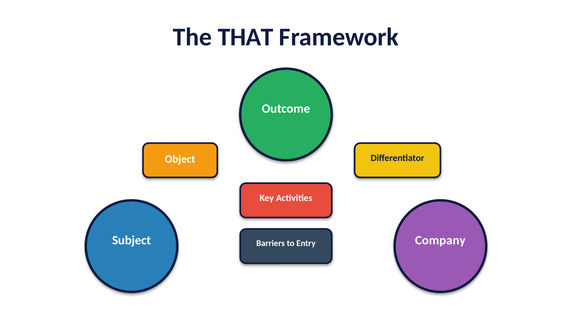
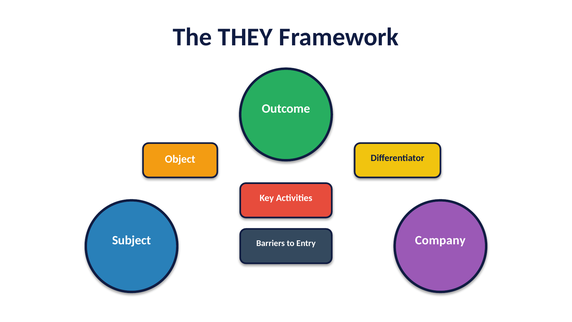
THAT: THAT -> THEY (245, 37)
